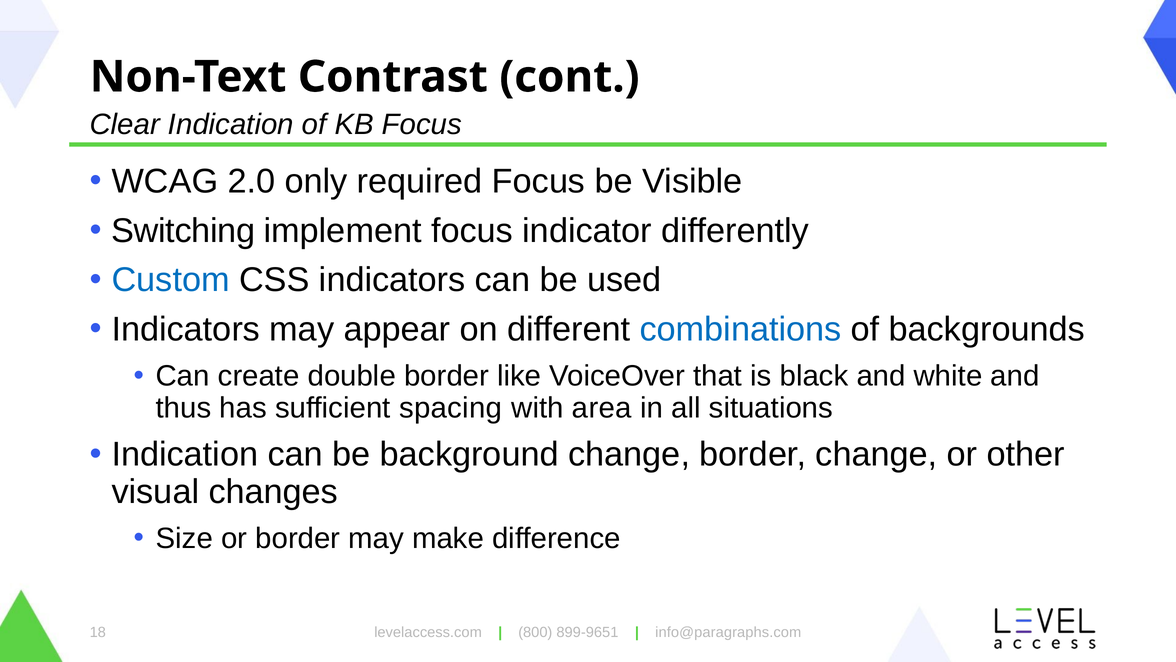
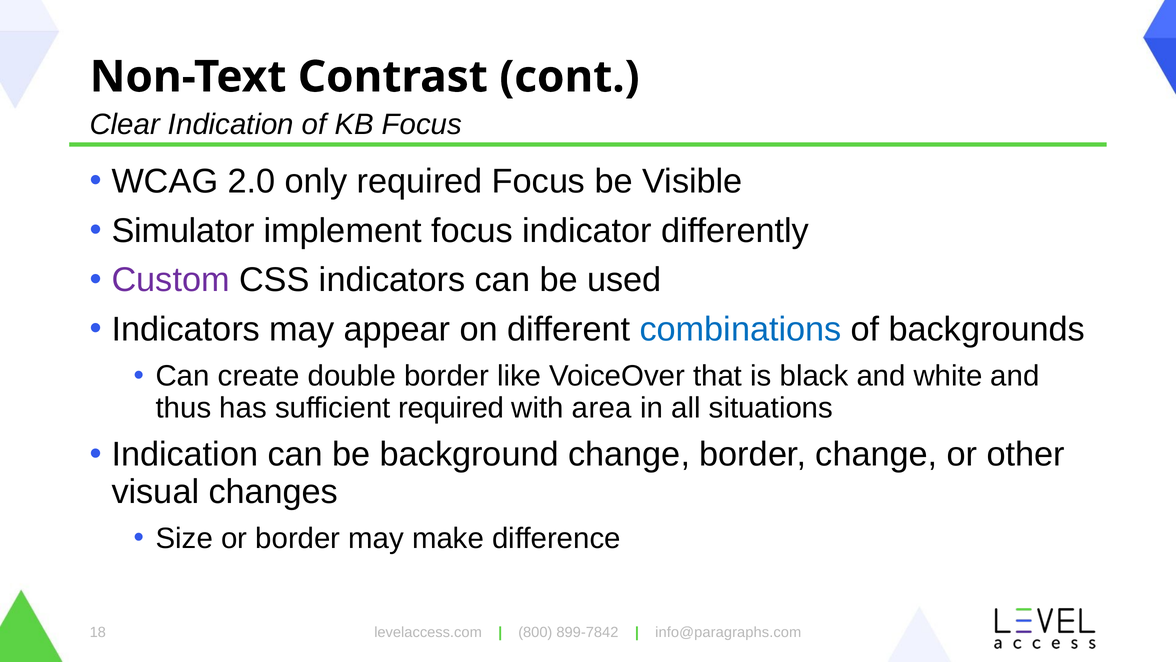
Switching: Switching -> Simulator (183, 231)
Custom colour: blue -> purple (171, 280)
sufficient spacing: spacing -> required (451, 408)
899-9651: 899-9651 -> 899-7842 (587, 632)
